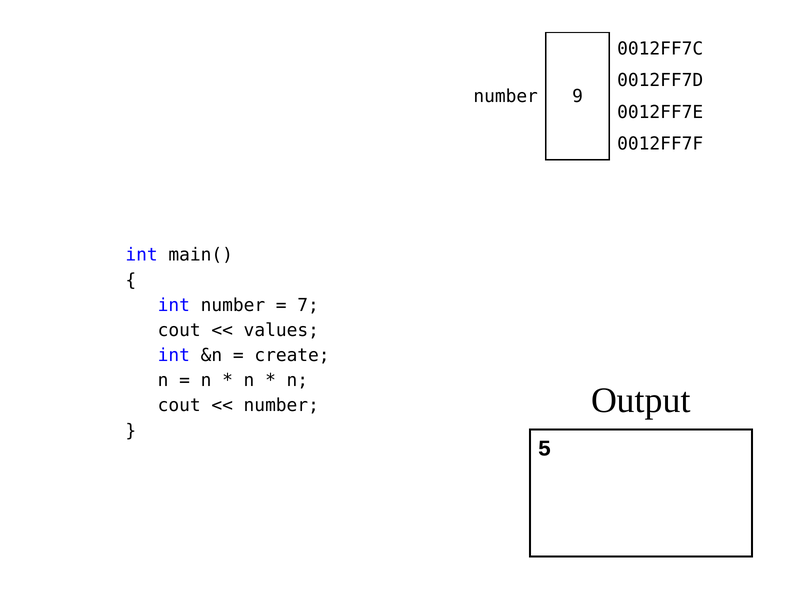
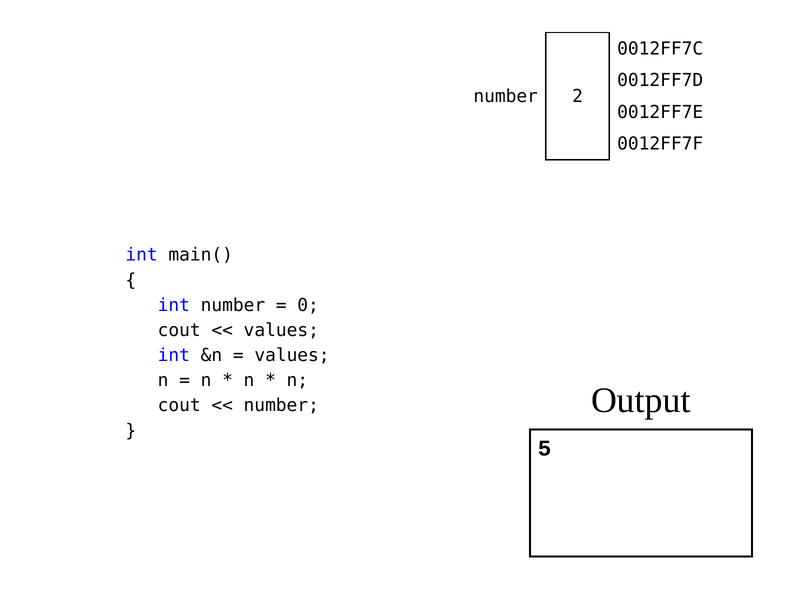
9: 9 -> 2 (578, 96)
7: 7 -> 0 (308, 305)
create: create -> values (292, 355)
